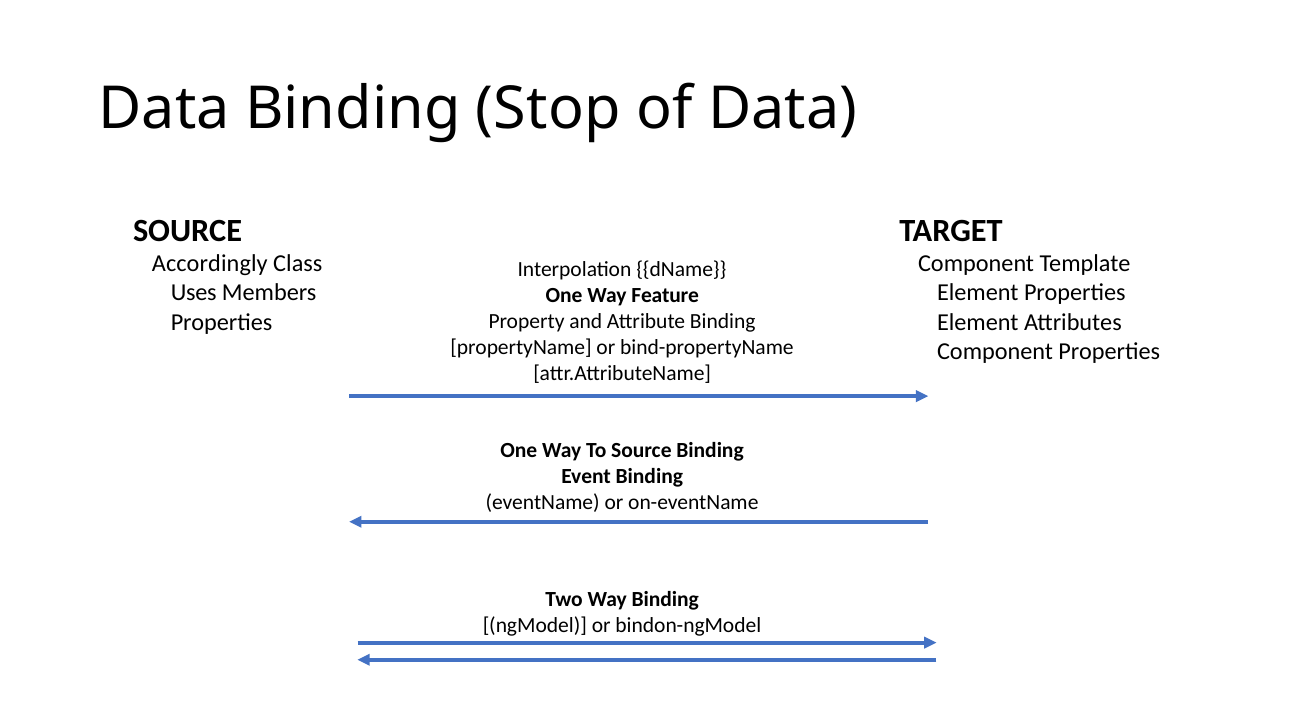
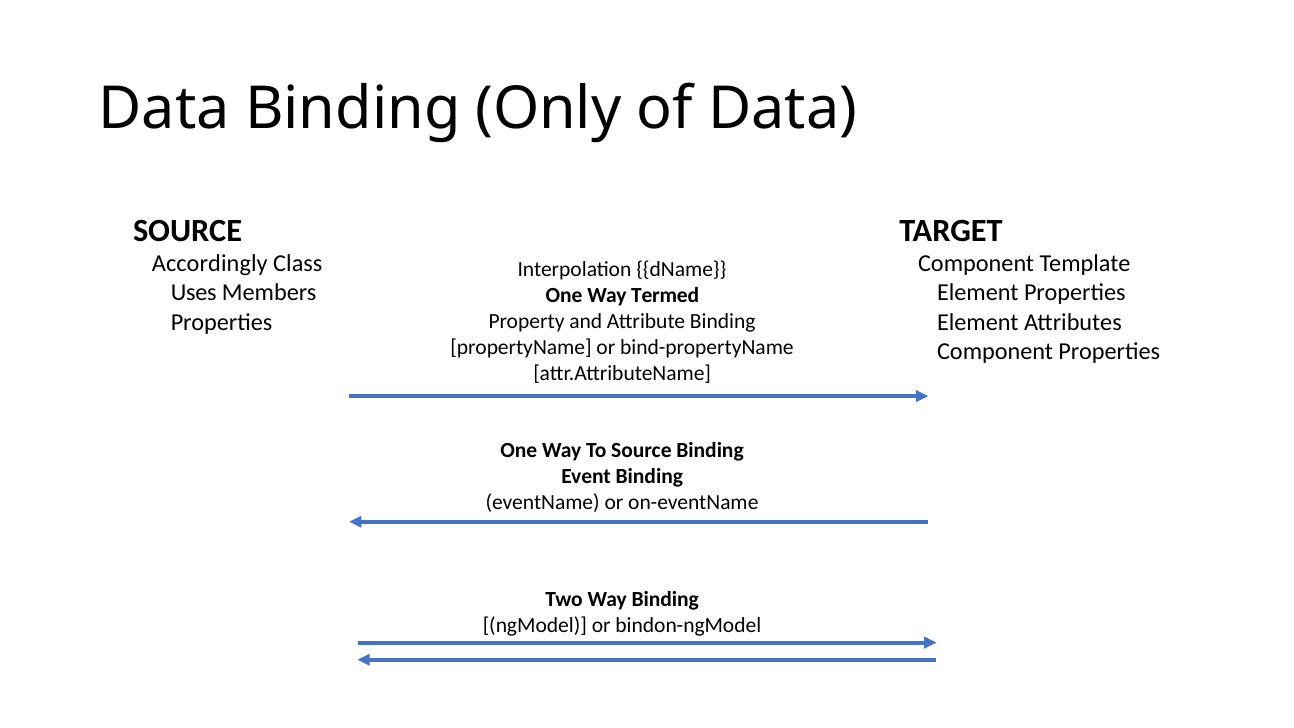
Stop: Stop -> Only (549, 109)
Feature: Feature -> Termed (665, 296)
